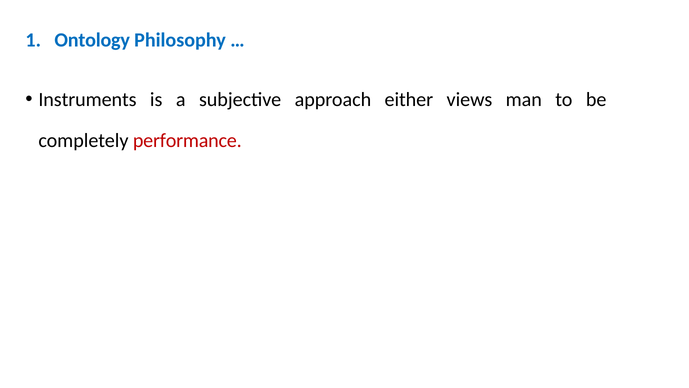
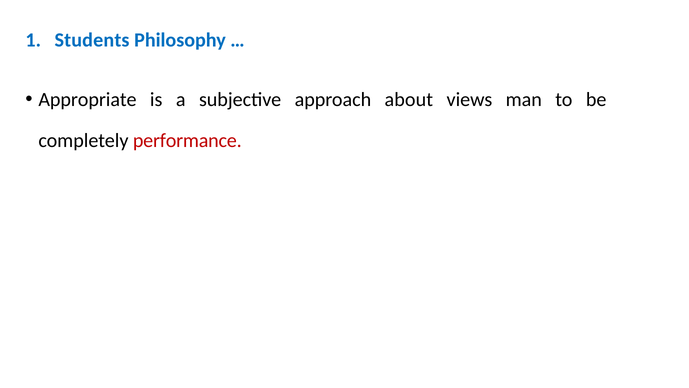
Ontology: Ontology -> Students (92, 40)
Instruments: Instruments -> Appropriate (87, 100)
either: either -> about (409, 100)
